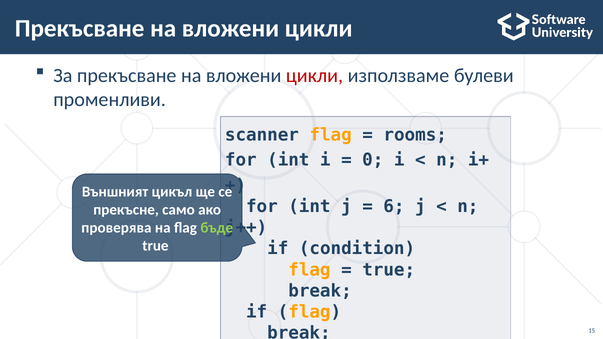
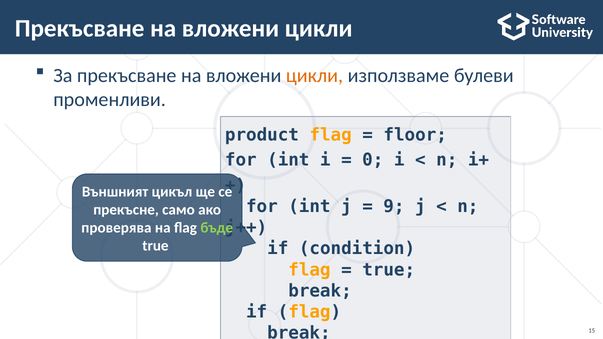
цикли colour: red -> orange (315, 76)
scanner: scanner -> product (262, 135)
rooms: rooms -> floor (415, 135)
6: 6 -> 9 (394, 207)
